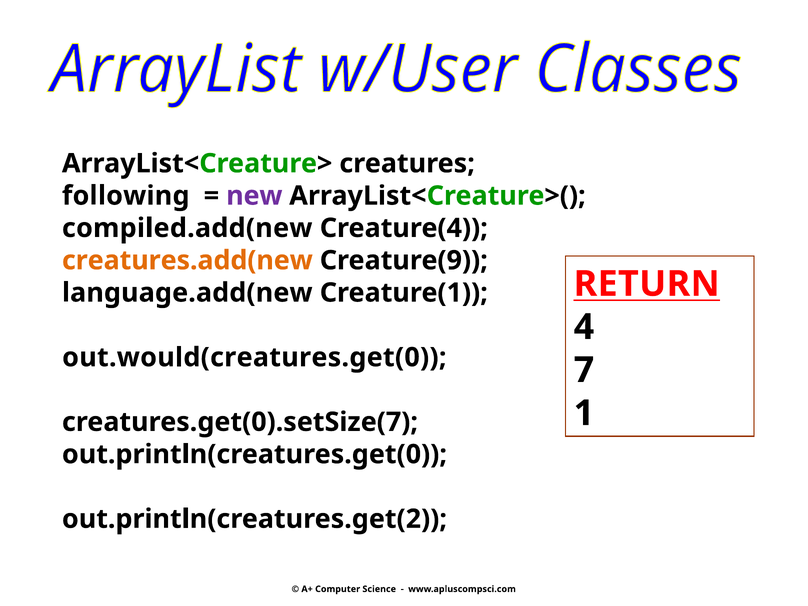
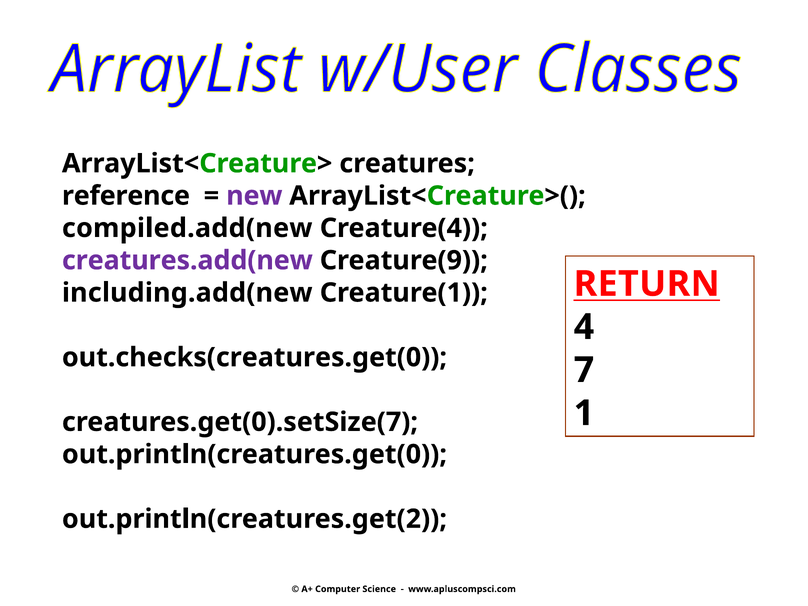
following: following -> reference (126, 196)
creatures.add(new colour: orange -> purple (187, 260)
language.add(new: language.add(new -> including.add(new (187, 293)
out.would(creatures.get(0: out.would(creatures.get(0 -> out.checks(creatures.get(0 (254, 357)
